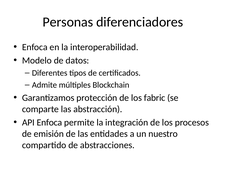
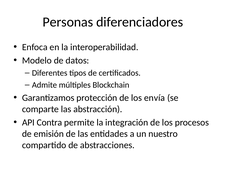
fabric: fabric -> envía (154, 97)
API Enfoca: Enfoca -> Contra (49, 122)
